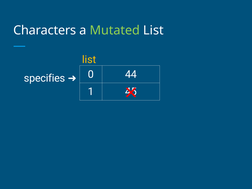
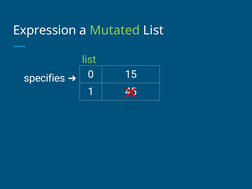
Characters: Characters -> Expression (45, 30)
list colour: yellow -> light green (89, 60)
44: 44 -> 15 (131, 74)
